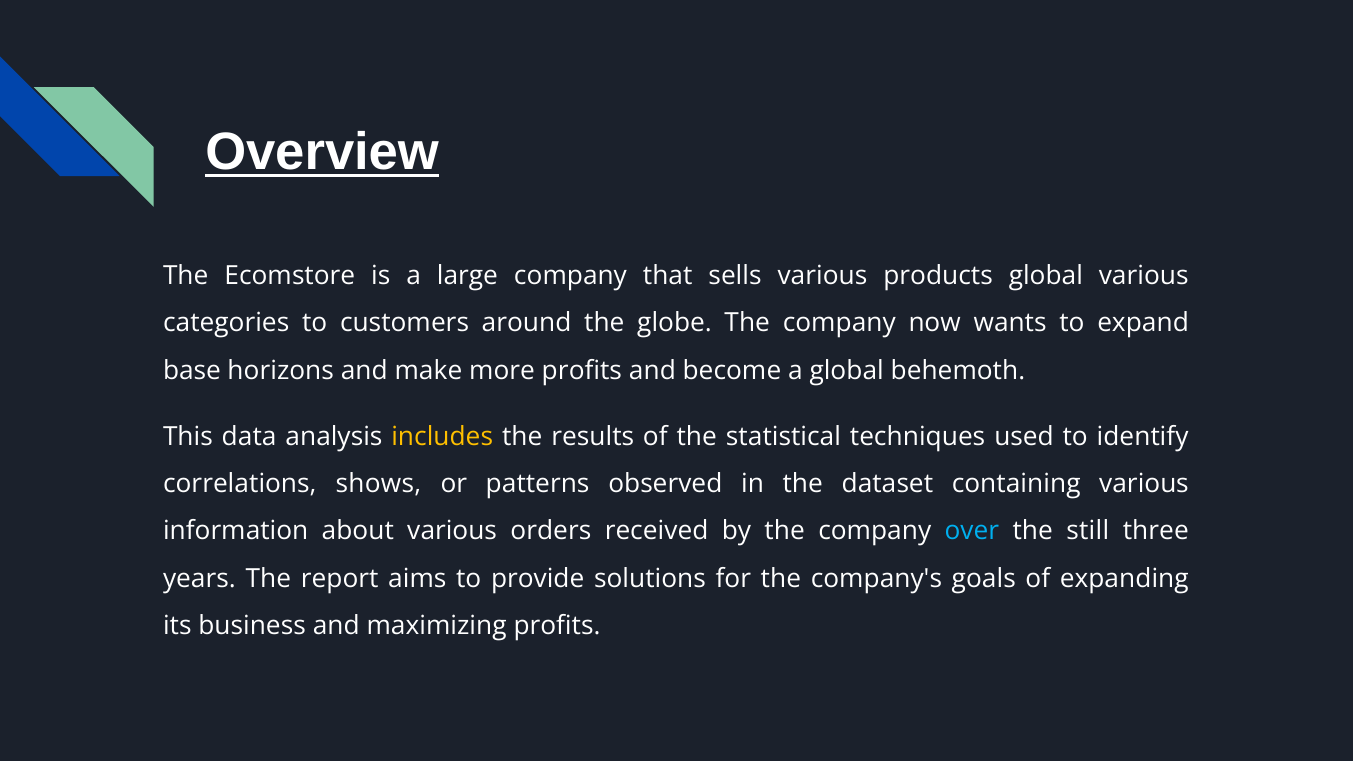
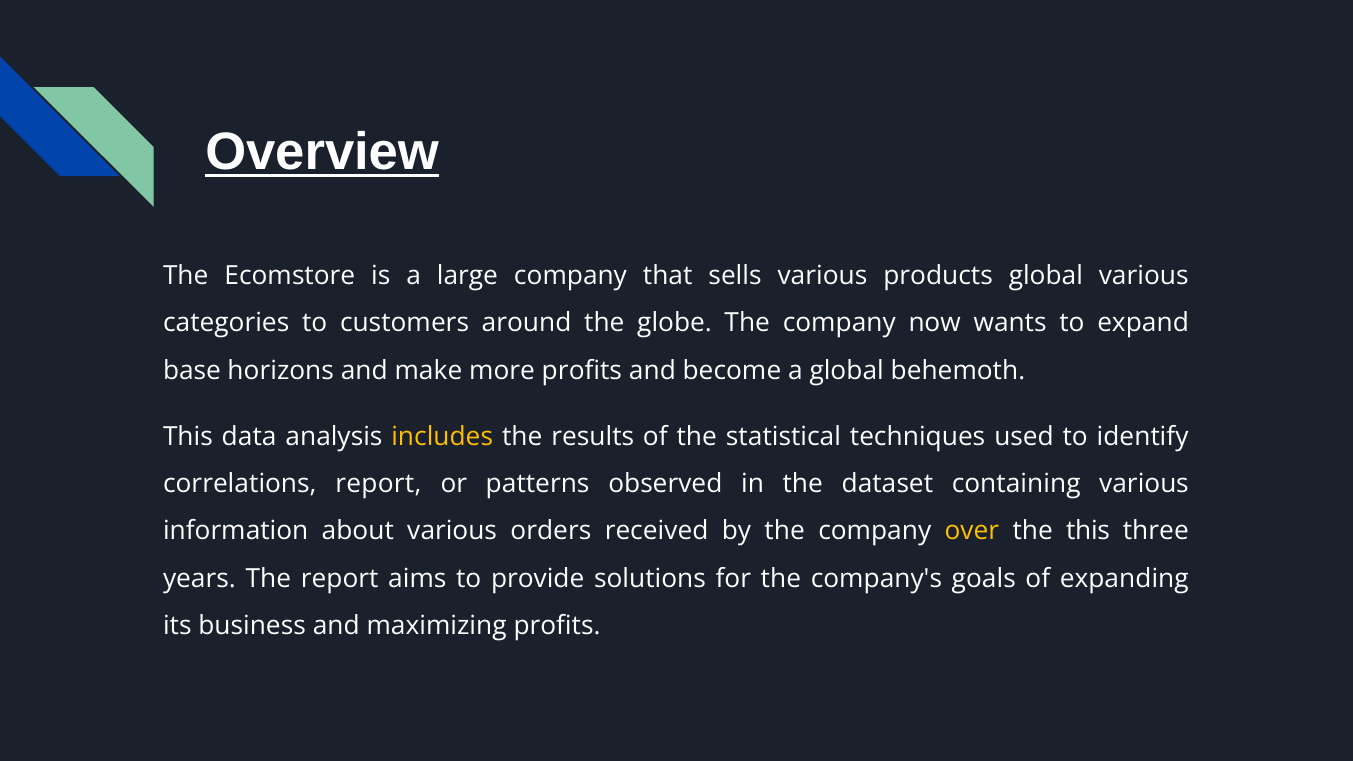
correlations shows: shows -> report (378, 484)
over colour: light blue -> yellow (972, 531)
the still: still -> this (1088, 531)
